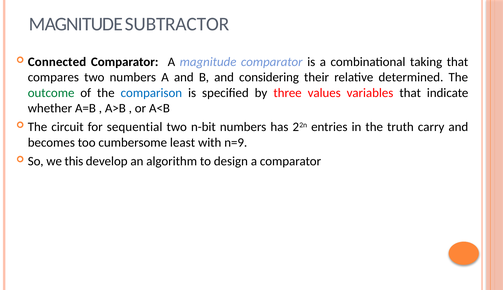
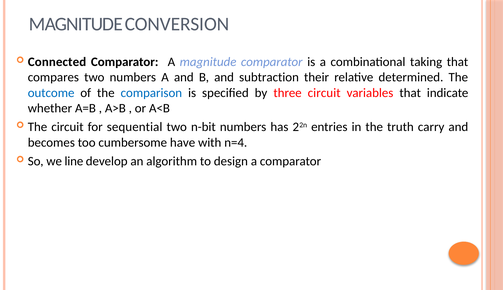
SUBTRACTOR: SUBTRACTOR -> CONVERSION (177, 24)
considering: considering -> subtraction (269, 77)
outcome colour: green -> blue (51, 93)
three values: values -> circuit (324, 93)
least: least -> have (183, 143)
n=9: n=9 -> n=4 (236, 143)
this: this -> line (74, 161)
